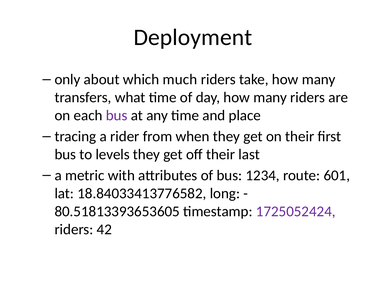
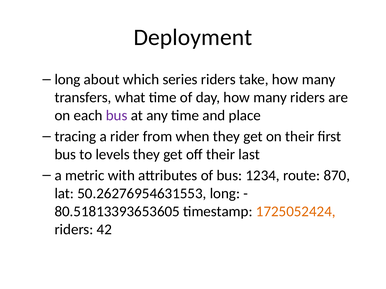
only: only -> long (68, 80)
much: much -> series (180, 80)
601: 601 -> 870 (337, 176)
18.84033413776582: 18.84033413776582 -> 50.26276954631553 (142, 194)
1725052424 colour: purple -> orange (296, 212)
